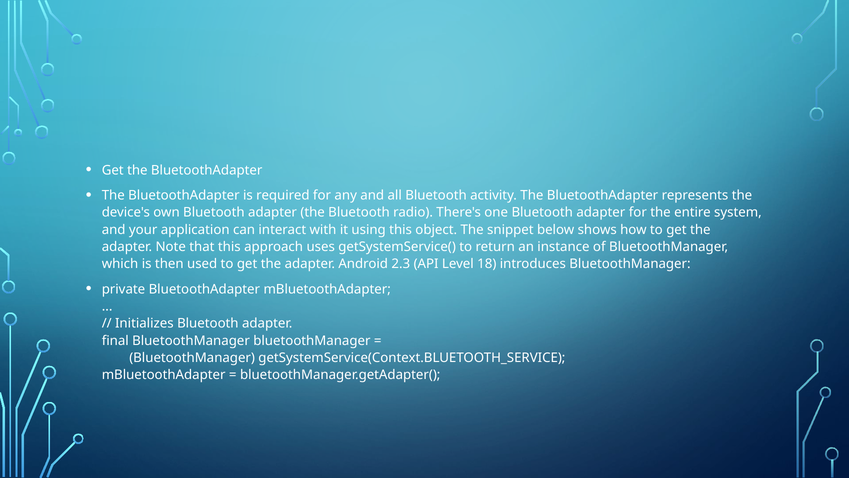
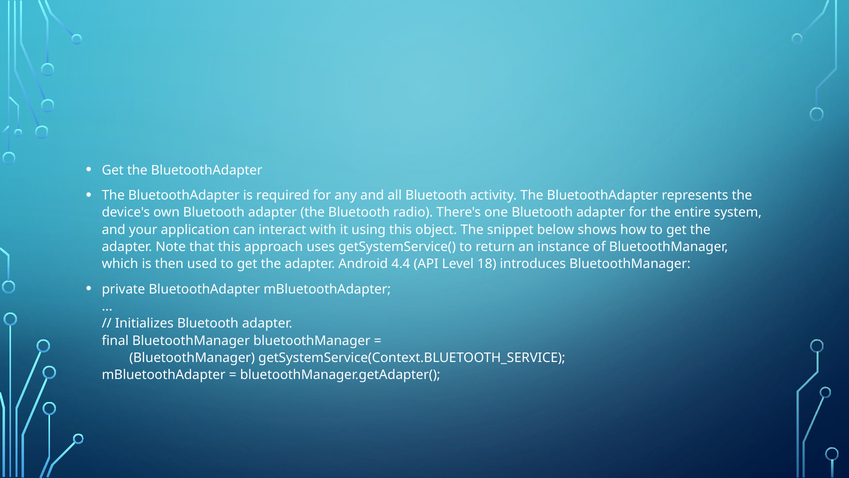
2.3: 2.3 -> 4.4 (401, 264)
